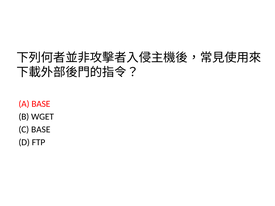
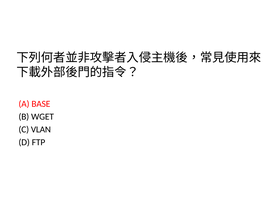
C BASE: BASE -> VLAN (41, 130)
